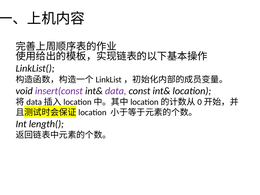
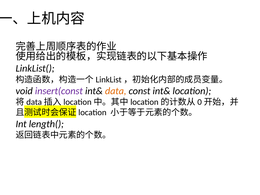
data colour: purple -> orange (116, 91)
